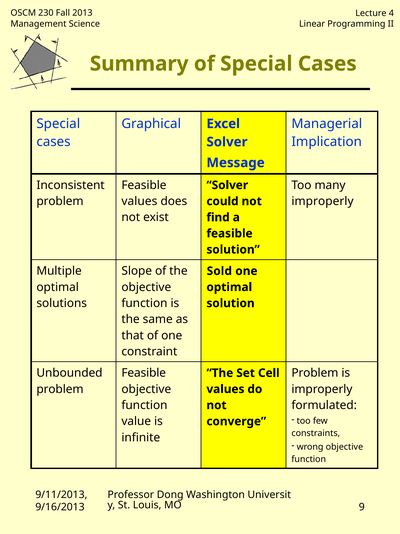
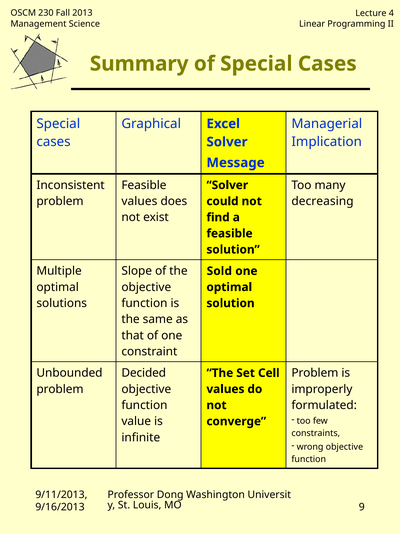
improperly: improperly -> decreasing (323, 201)
Feasible: Feasible -> Decided (144, 373)
